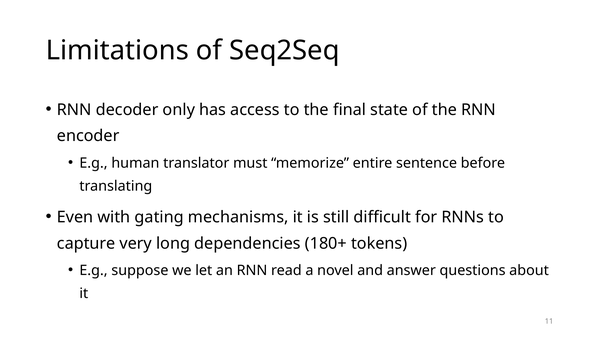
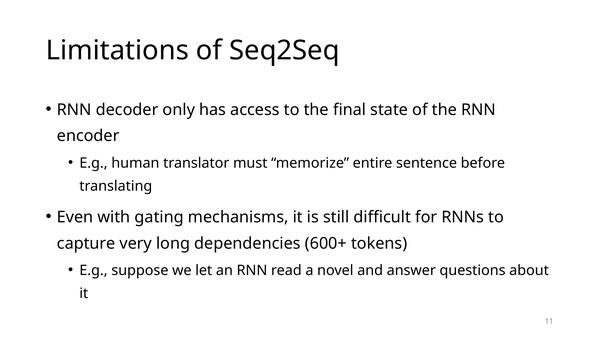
180+: 180+ -> 600+ (326, 243)
